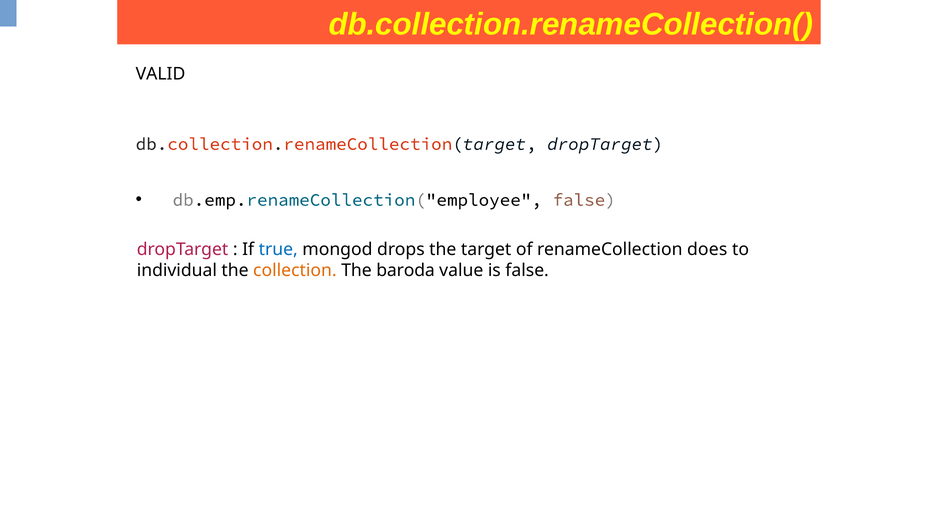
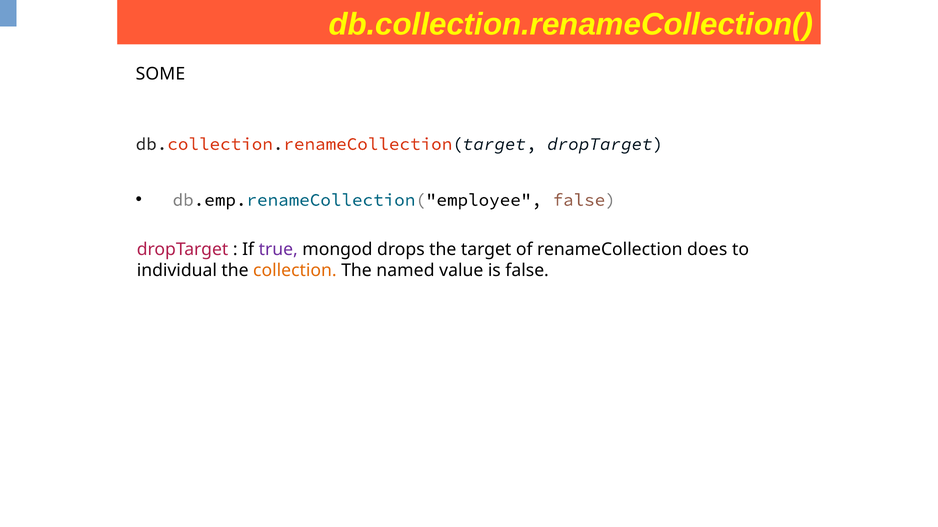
VALID: VALID -> SOME (160, 74)
true colour: blue -> purple (278, 250)
baroda: baroda -> named (405, 271)
